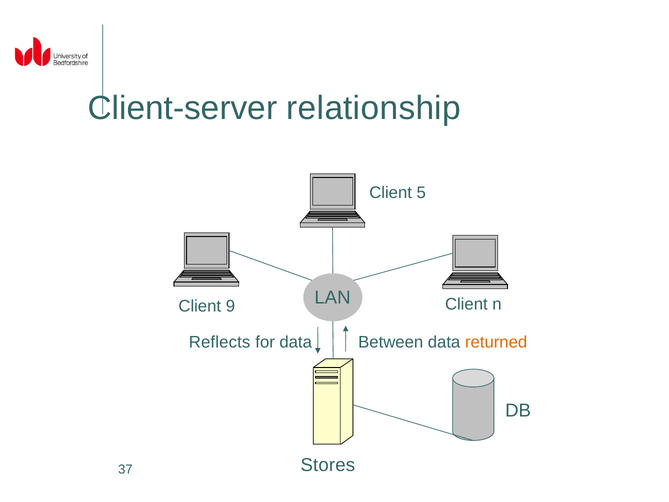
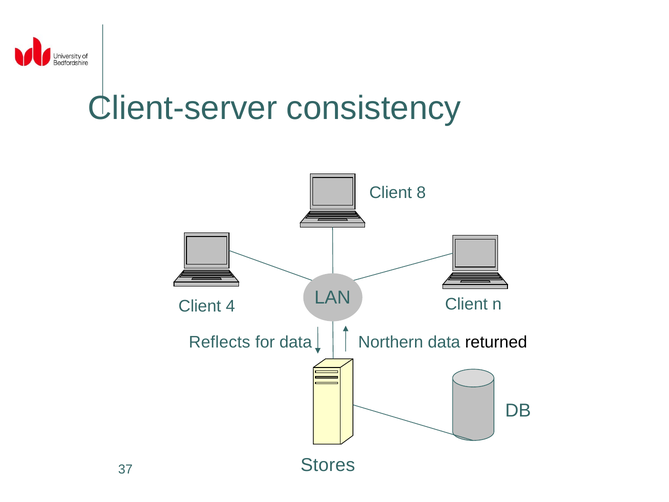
relationship: relationship -> consistency (374, 108)
5: 5 -> 8 (421, 193)
9: 9 -> 4 (230, 306)
Between: Between -> Northern (391, 342)
returned colour: orange -> black (496, 342)
